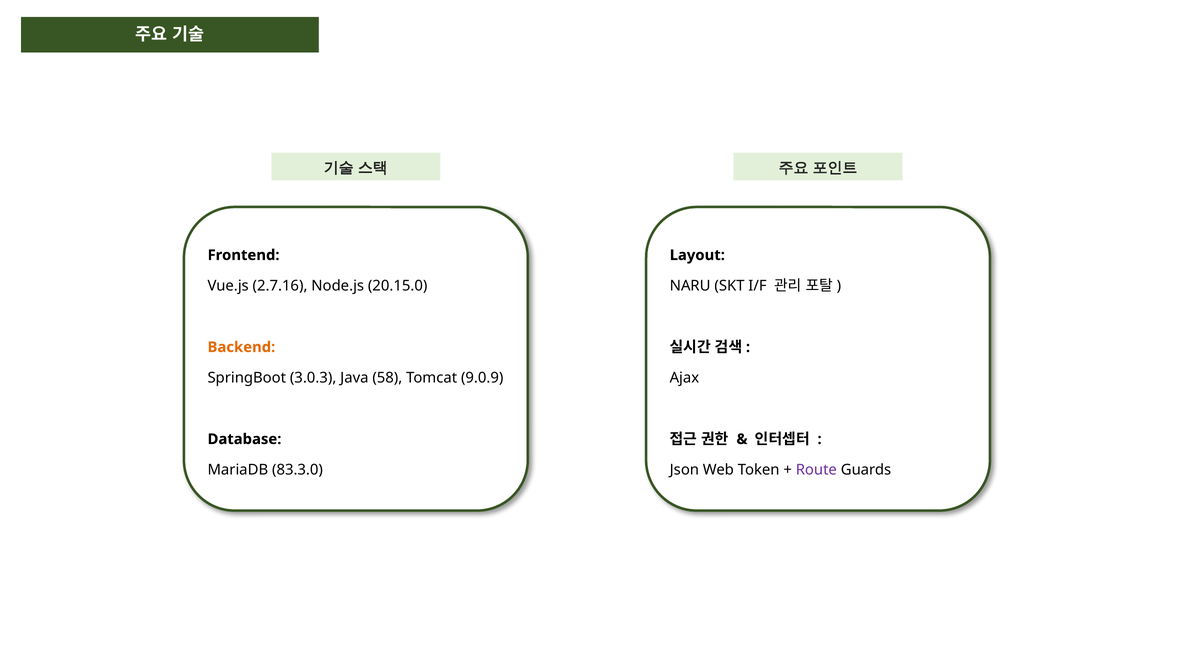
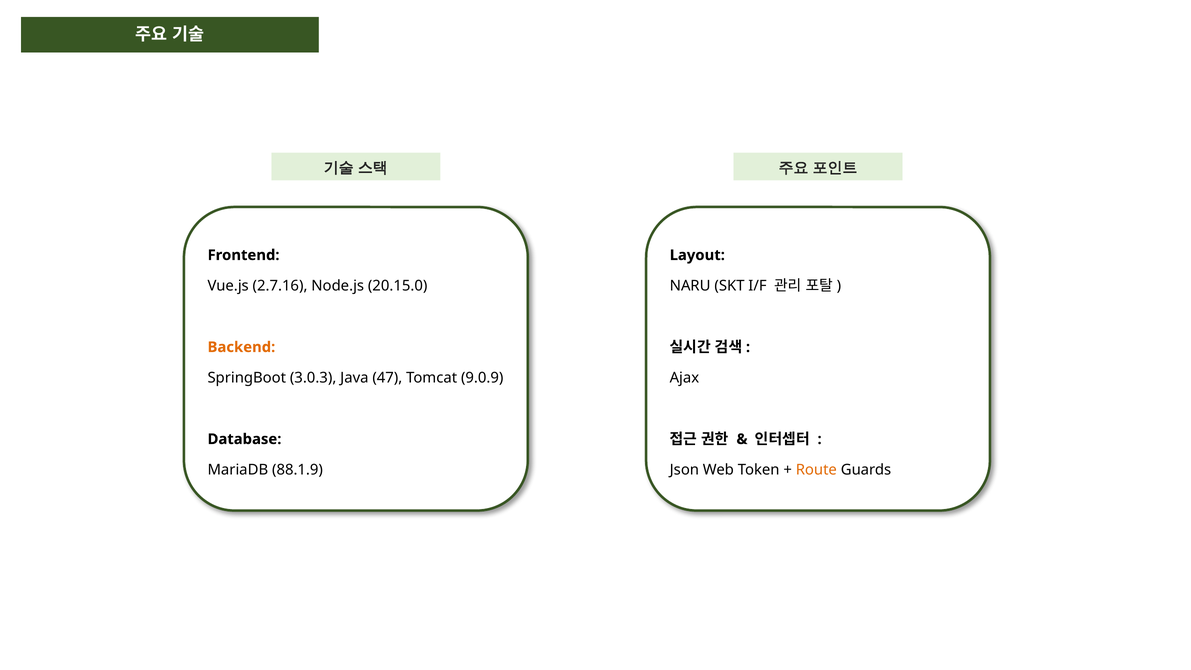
58: 58 -> 47 (387, 378)
83.3.0: 83.3.0 -> 88.1.9 (298, 470)
Route colour: purple -> orange (816, 470)
